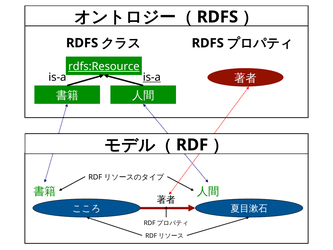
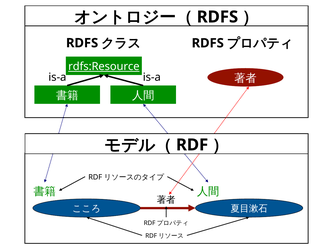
is-a underline: present -> none (152, 77)
